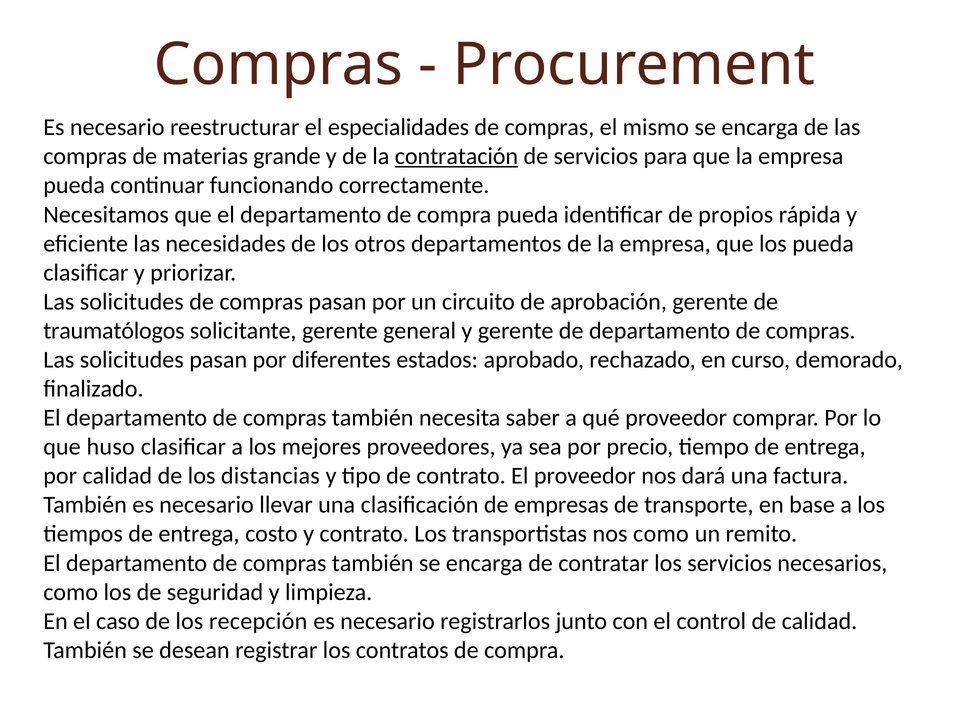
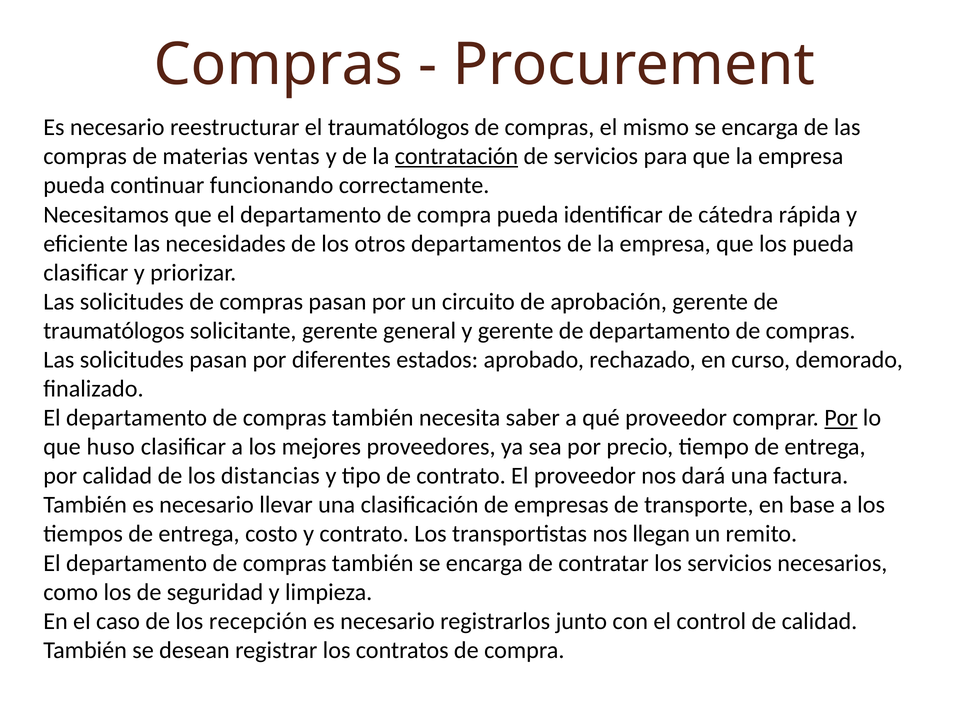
el especialidades: especialidades -> traumatólogos (399, 127)
grande: grande -> ventas (287, 156)
propios: propios -> cátedra (736, 214)
Por underline: none -> present (841, 417)
nos como: como -> llegan (661, 533)
